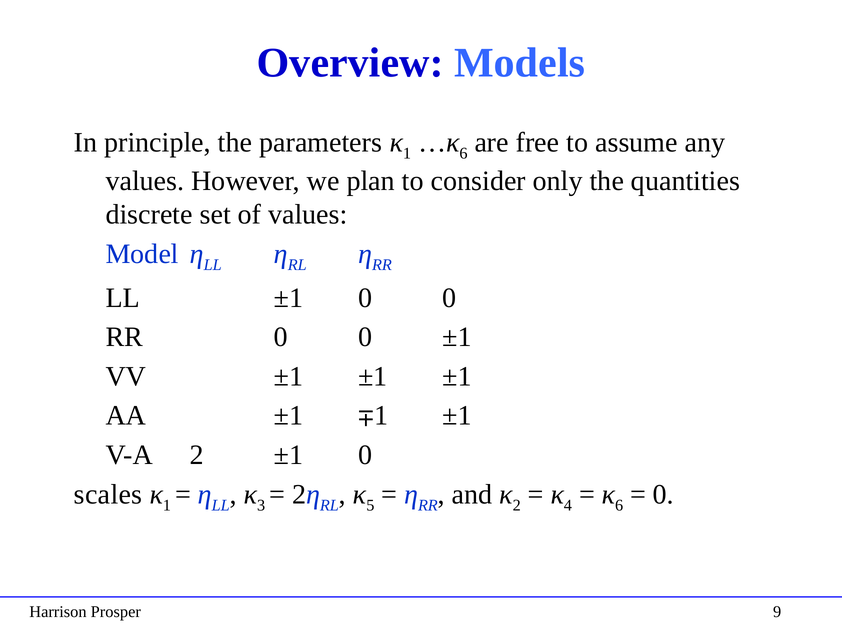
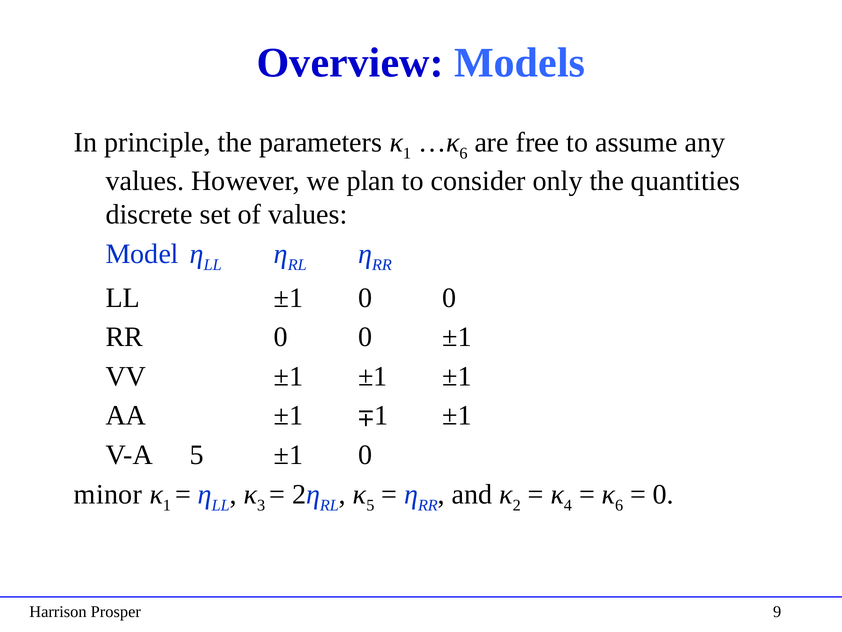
V-A 2: 2 -> 5 (197, 455)
scales: scales -> minor (108, 494)
